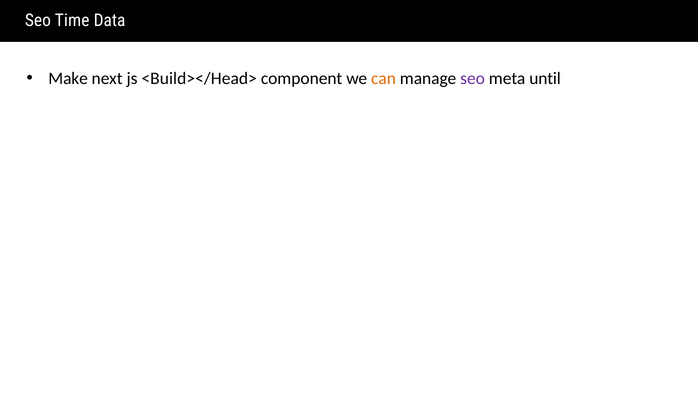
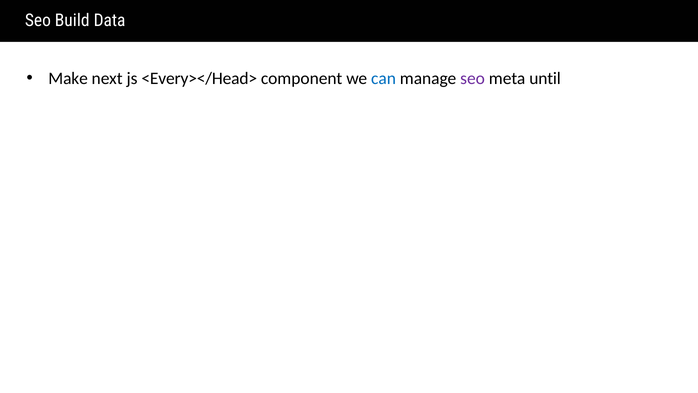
Time: Time -> Build (72, 20)
<Build></Head>: <Build></Head> -> <Every></Head> (199, 78)
can colour: orange -> blue (384, 78)
